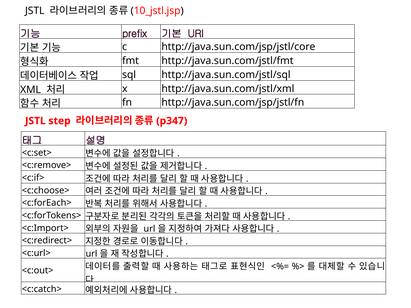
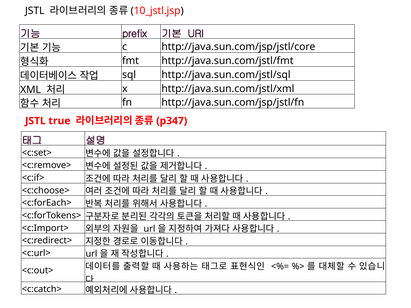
step: step -> true (59, 121)
